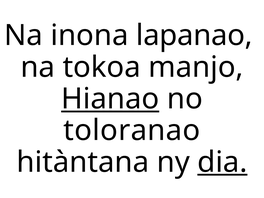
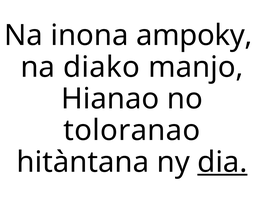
lapanao: lapanao -> ampoky (194, 35)
tokoa: tokoa -> diako (101, 67)
Hianao underline: present -> none (110, 99)
